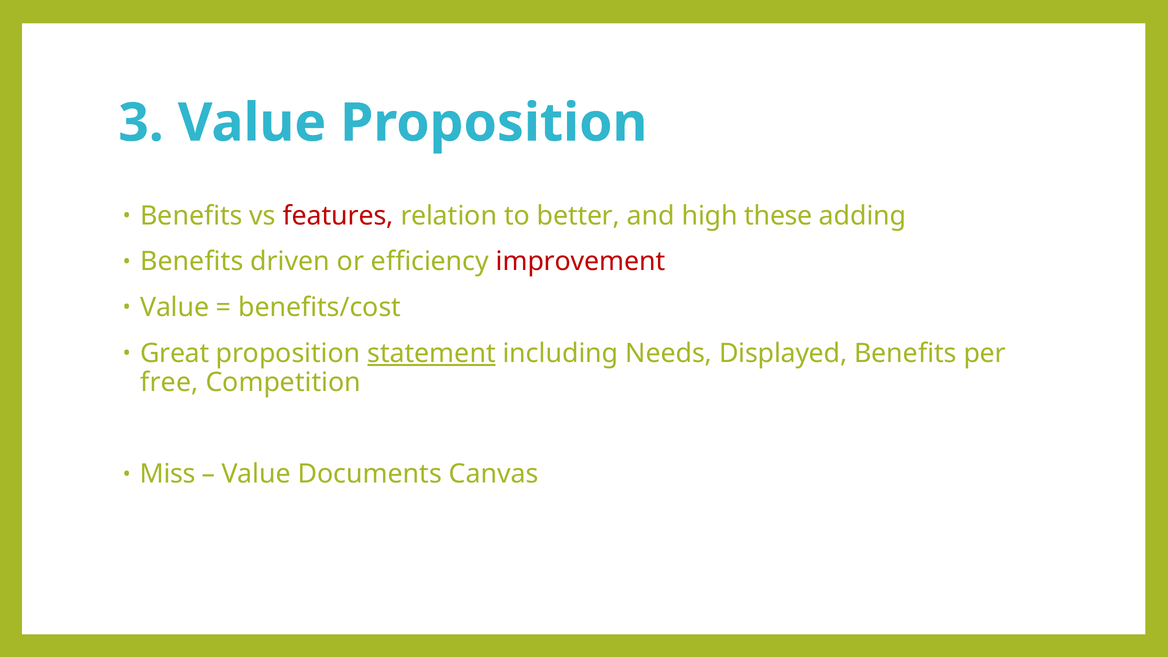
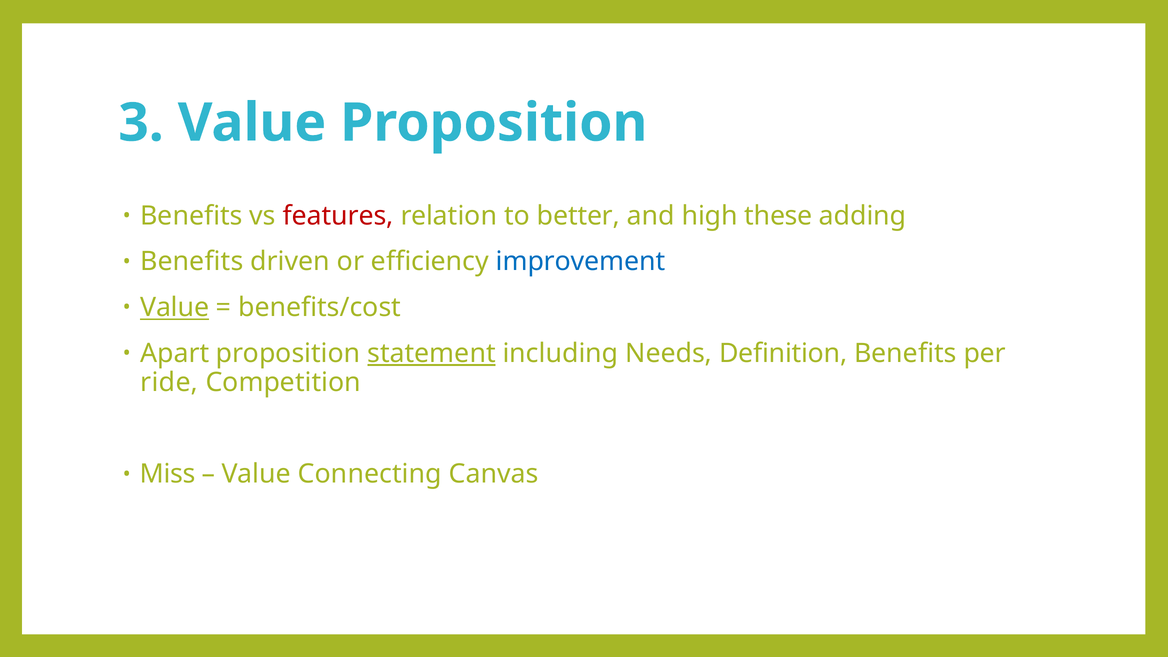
improvement colour: red -> blue (581, 262)
Value underline: none -> present (175, 308)
Great: Great -> Apart (175, 353)
Displayed: Displayed -> Definition (783, 353)
free: free -> ride (169, 382)
Documents: Documents -> Connecting (370, 474)
